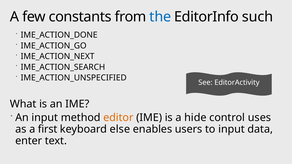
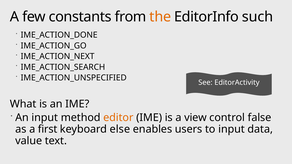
the colour: blue -> orange (160, 17)
hide: hide -> view (195, 118)
uses: uses -> false (260, 118)
enter: enter -> value (29, 141)
